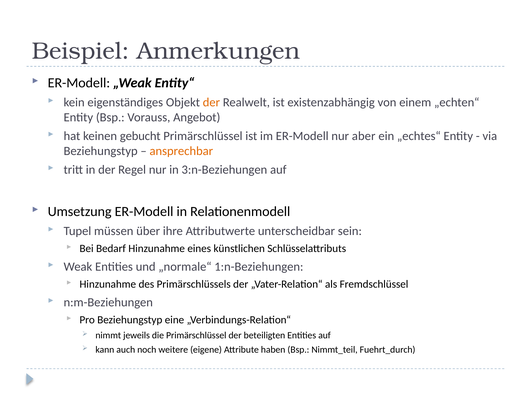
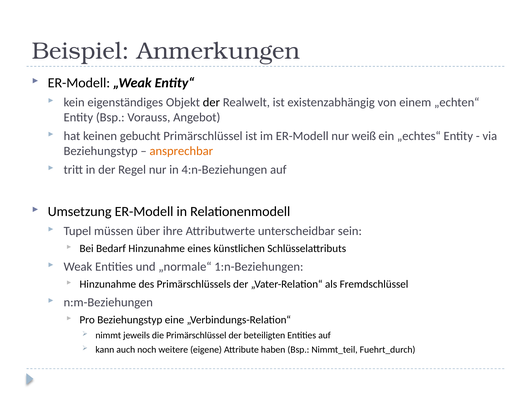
der colour: orange -> black (211, 102)
aber: aber -> weiß (364, 136)
3:n-Beziehungen: 3:n-Beziehungen -> 4:n-Beziehungen (224, 170)
